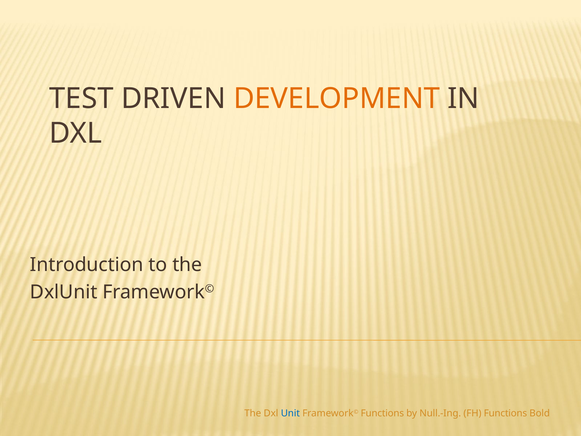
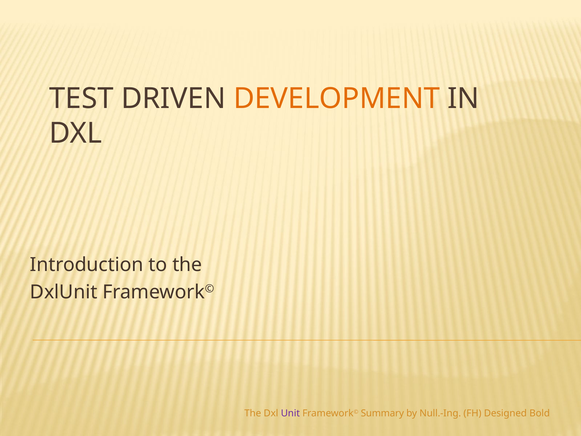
Unit colour: blue -> purple (290, 413)
Framework© Functions: Functions -> Summary (382, 413)
FH Functions: Functions -> Designed (505, 413)
